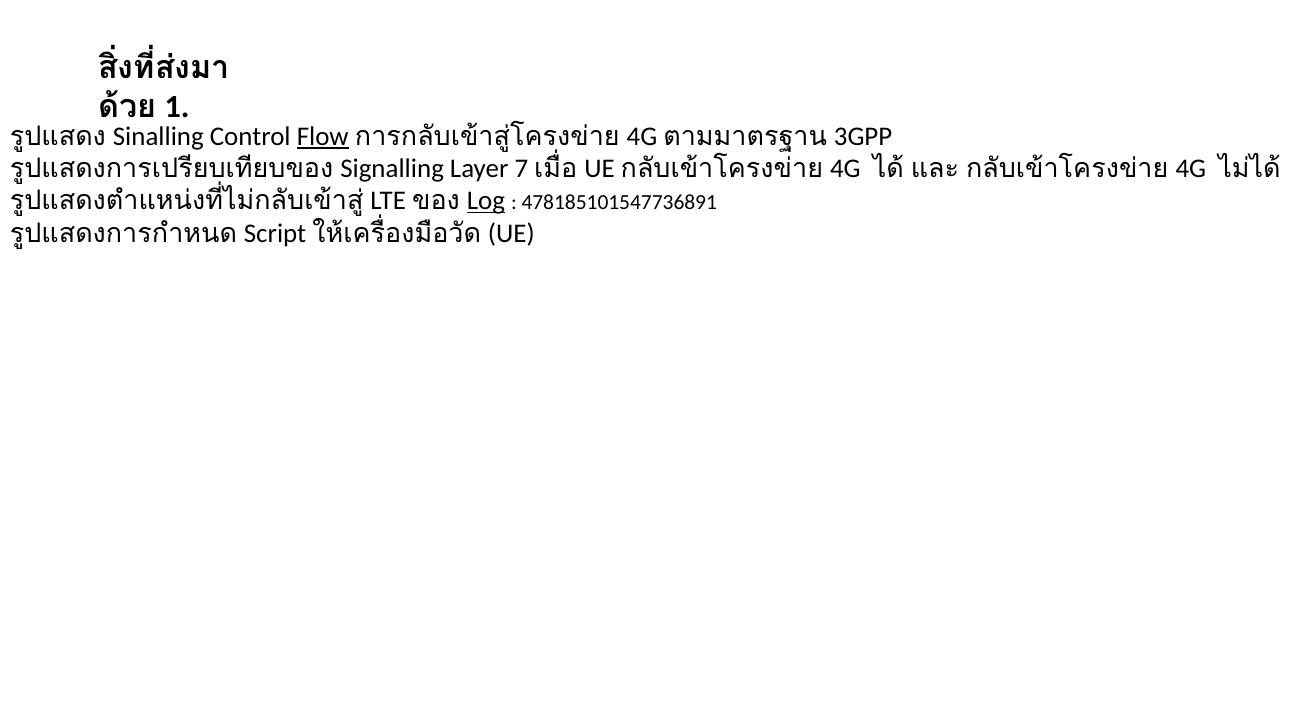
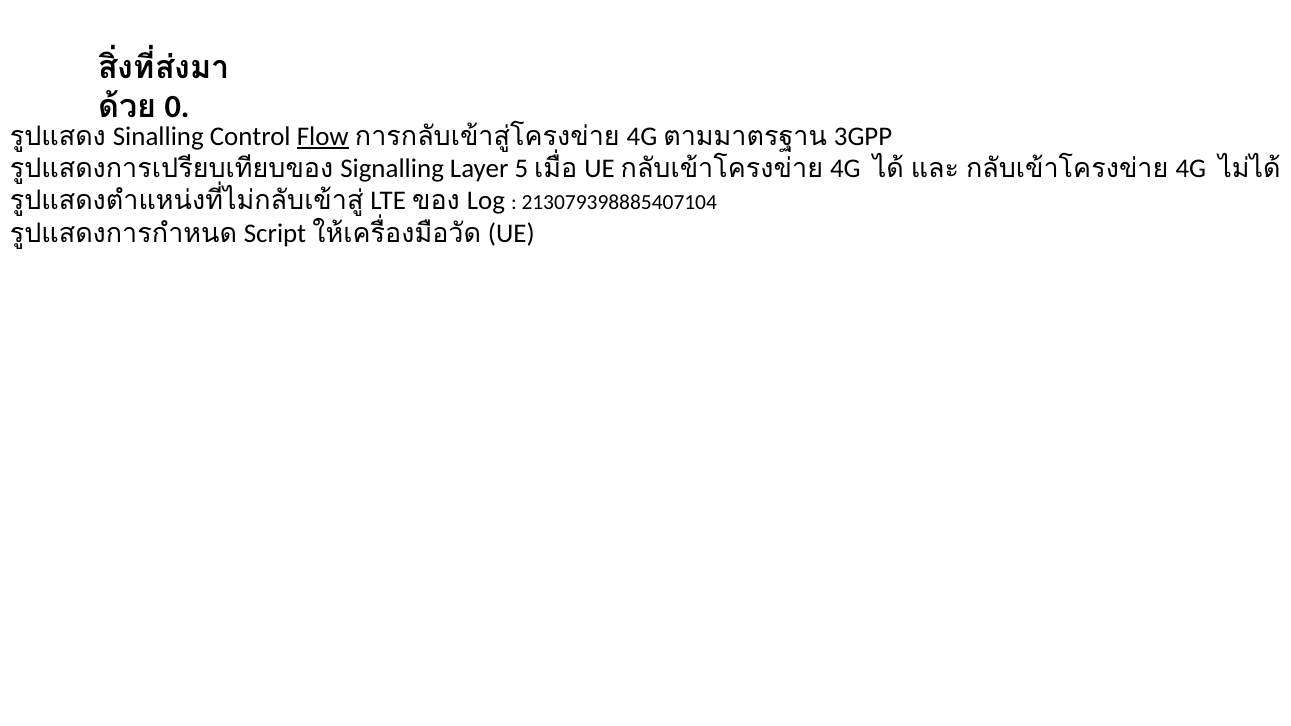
1: 1 -> 0 (177, 106)
7: 7 -> 5 (521, 169)
Log underline: present -> none (486, 201)
478185101547736891: 478185101547736891 -> 213079398885407104 (619, 203)
